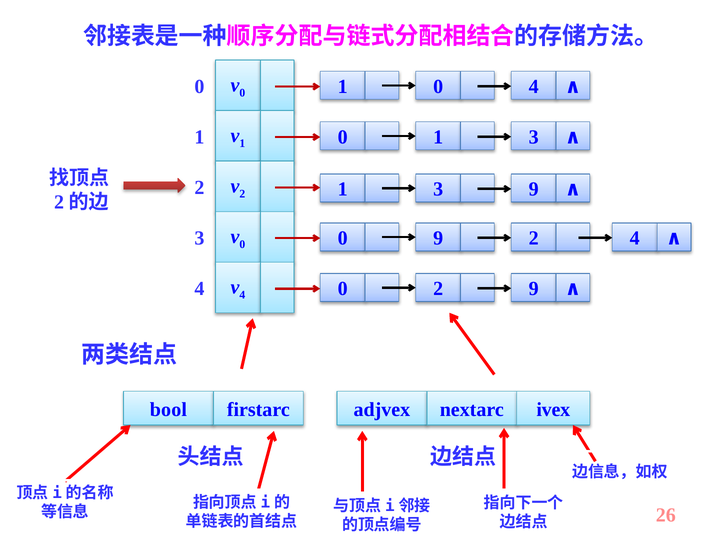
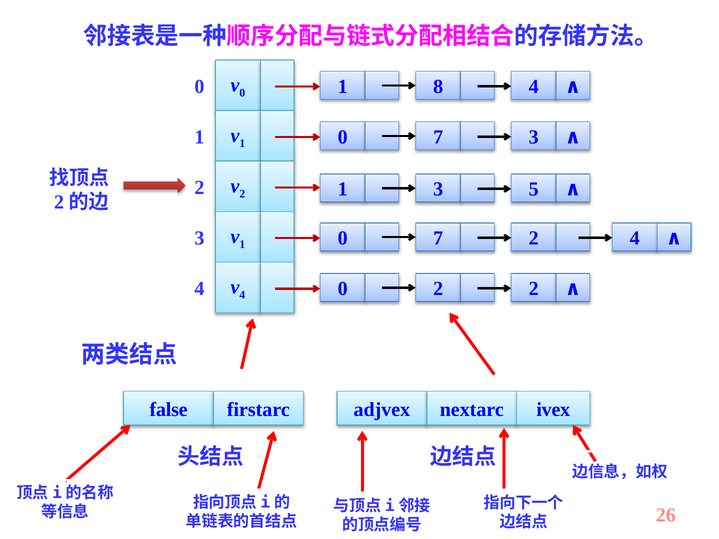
1 0: 0 -> 8 (438, 87)
1: 1 -> 7 (438, 137)
3 9: 9 -> 5 (534, 189)
0: 0 -> 1 (242, 245)
9: 9 -> 7 (438, 238)
0 2 9: 9 -> 2 (534, 289)
bool: bool -> false (169, 410)
